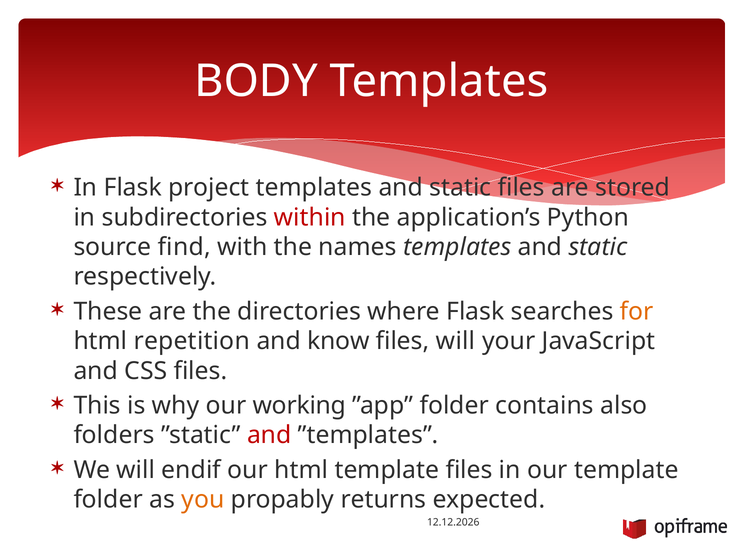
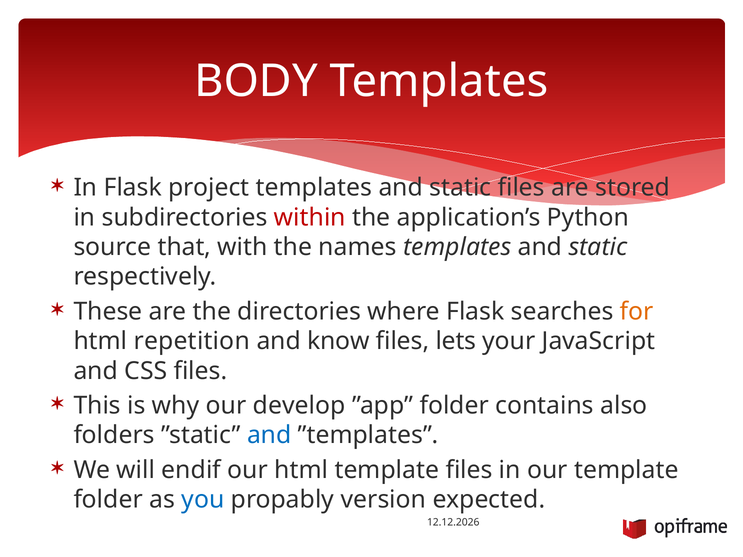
find: find -> that (184, 247)
files will: will -> lets (456, 341)
working: working -> develop (299, 406)
and colour: red -> blue (269, 435)
you colour: orange -> blue (203, 500)
returns: returns -> version (383, 500)
